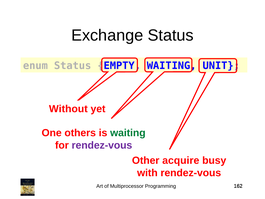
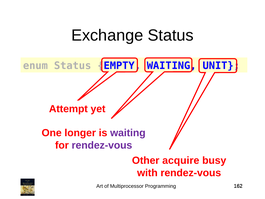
Without: Without -> Attempt (68, 109)
others: others -> longer (80, 133)
waiting colour: green -> purple (128, 133)
